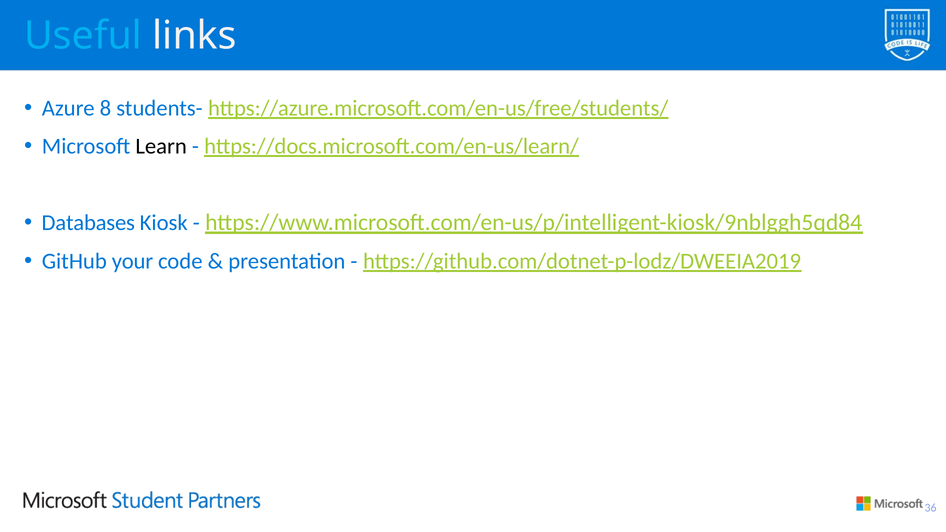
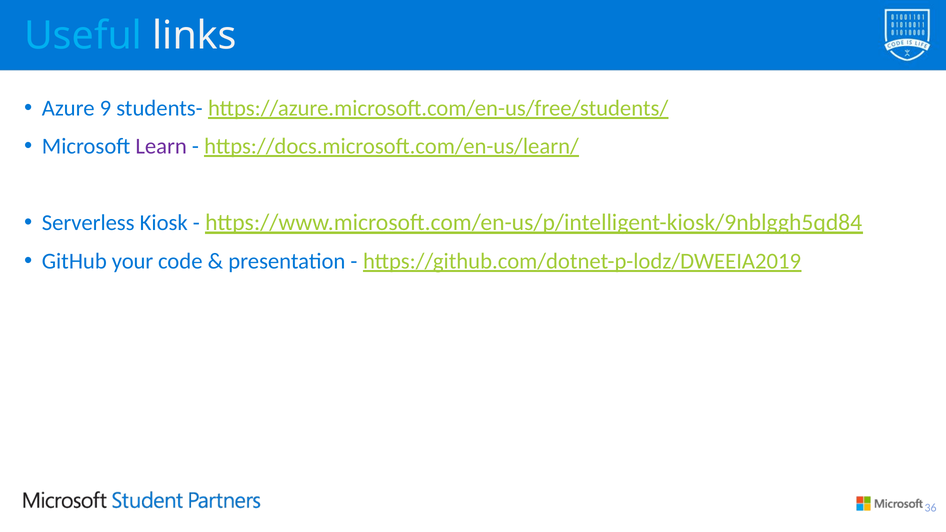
8: 8 -> 9 (105, 108)
Learn colour: black -> purple (161, 146)
Databases: Databases -> Serverless (88, 223)
